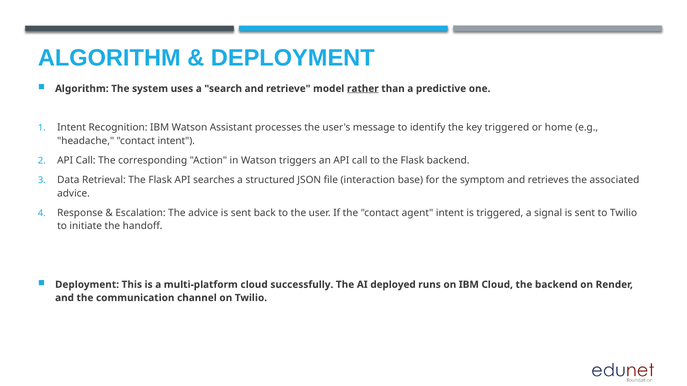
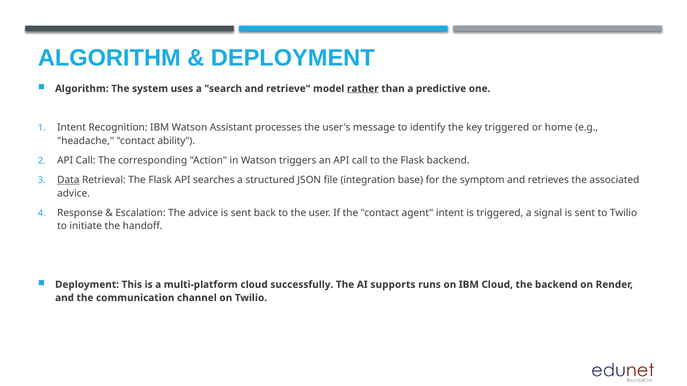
contact intent: intent -> ability (176, 141)
Data underline: none -> present (68, 180)
interaction: interaction -> integration (368, 180)
deployed: deployed -> supports (393, 285)
